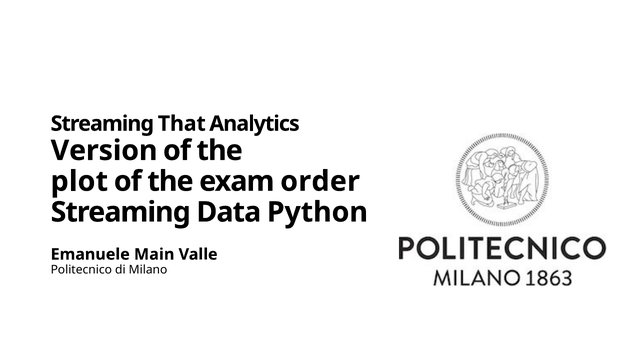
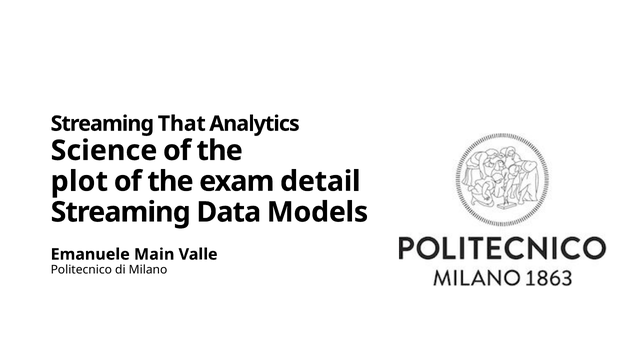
Version: Version -> Science (104, 151)
order: order -> detail (320, 182)
Python: Python -> Models (317, 213)
